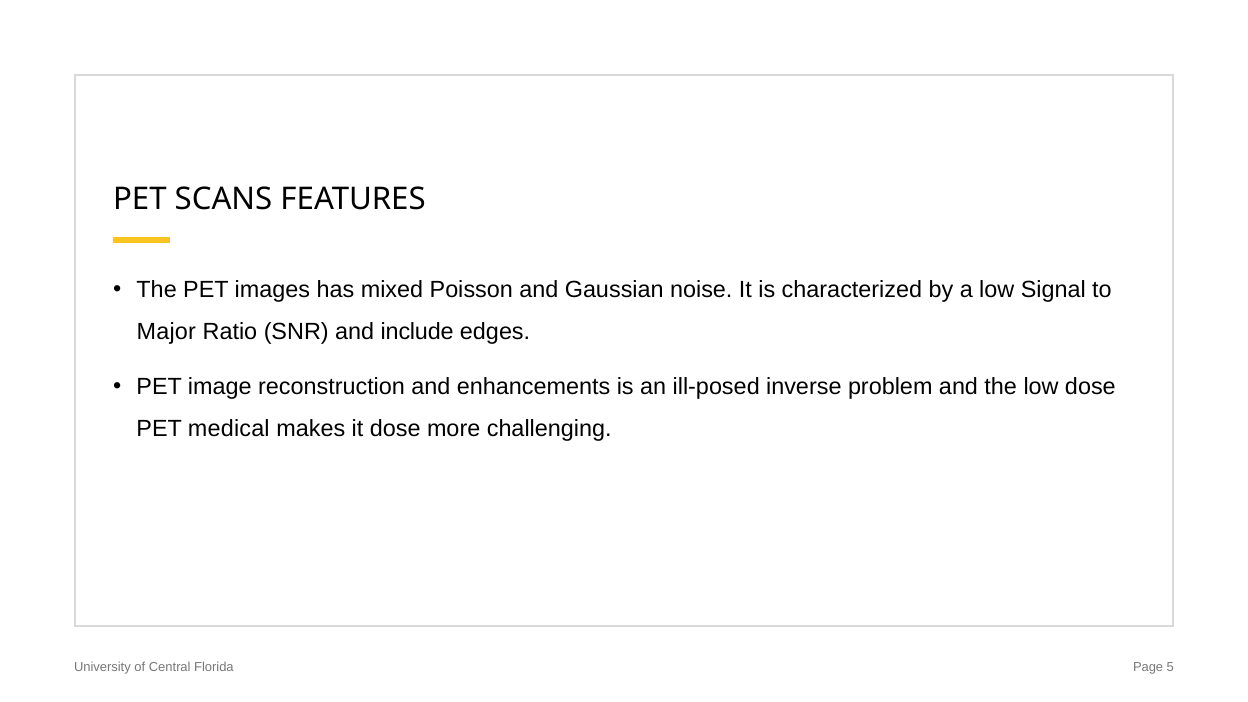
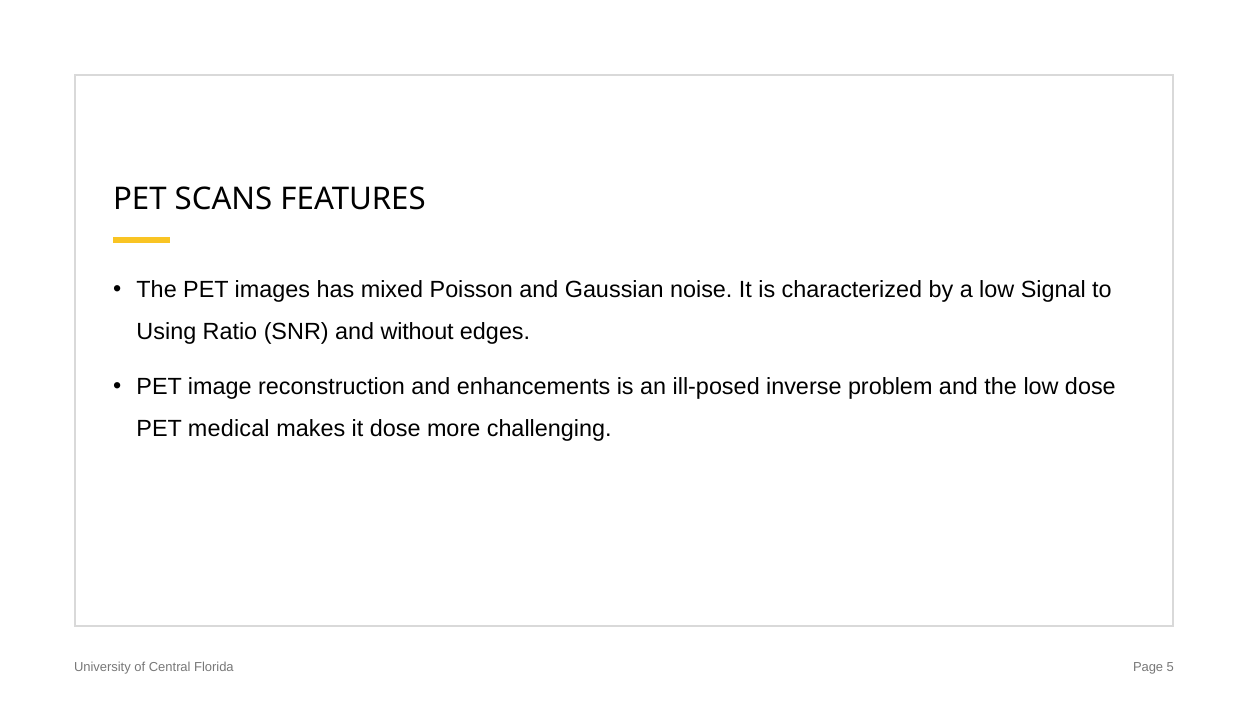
Major: Major -> Using (166, 332)
include: include -> without (417, 332)
